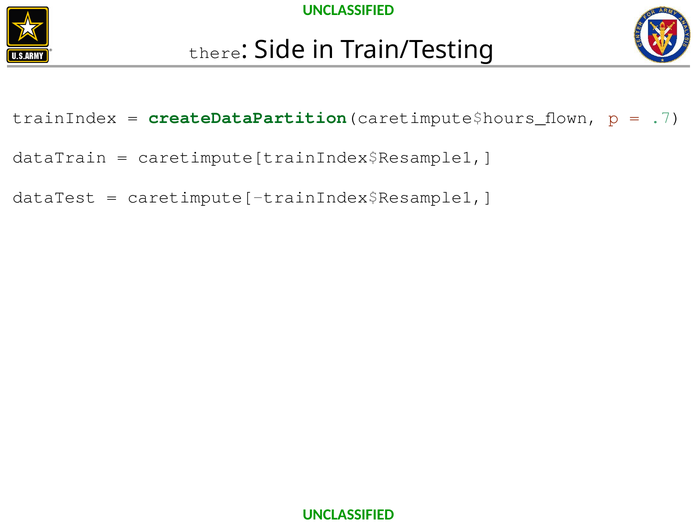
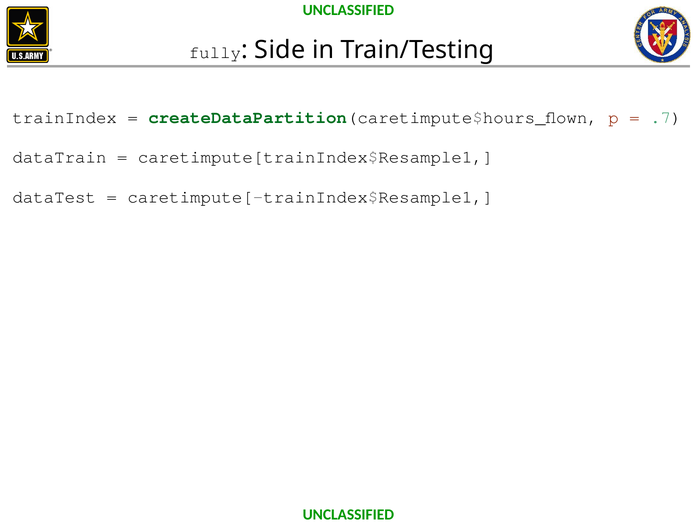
there: there -> fully (215, 53)
